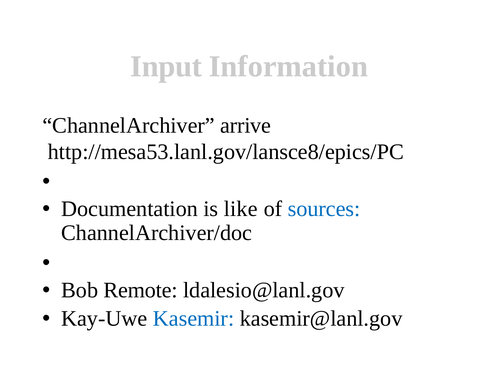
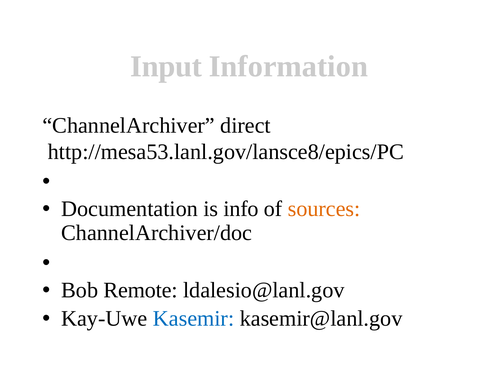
arrive: arrive -> direct (246, 125)
like: like -> info (241, 209)
sources colour: blue -> orange (324, 209)
